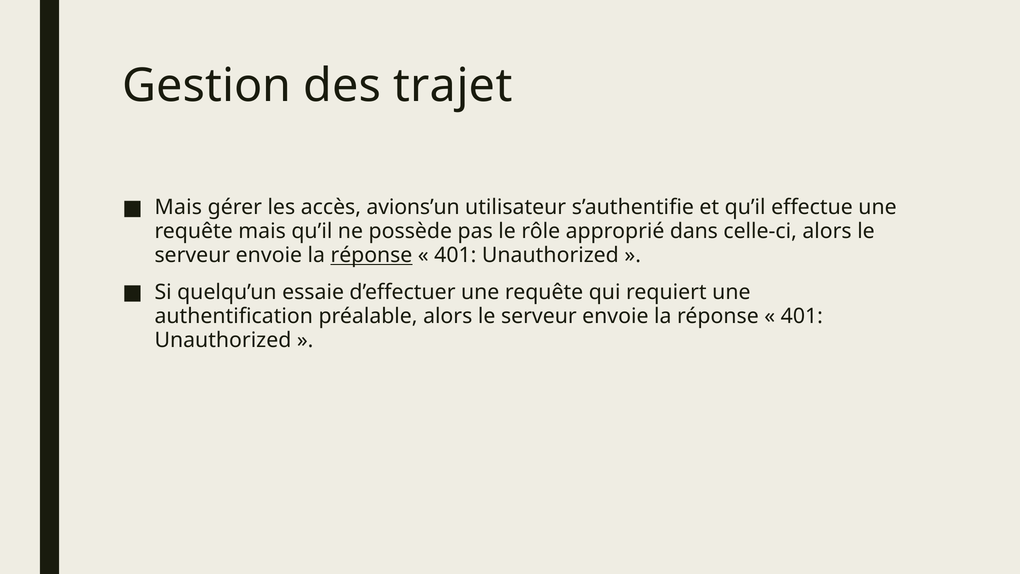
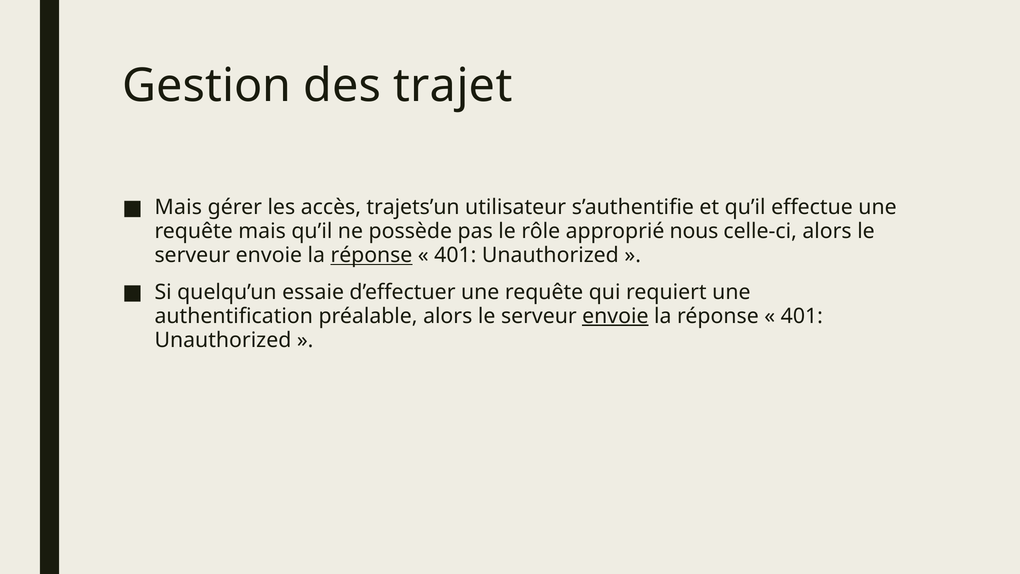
avions’un: avions’un -> trajets’un (413, 207)
dans: dans -> nous (694, 231)
envoie underline: none -> present (615, 316)
